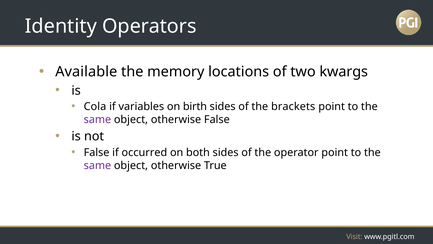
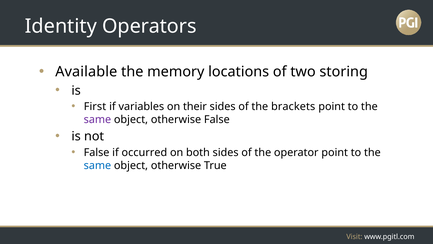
kwargs: kwargs -> storing (344, 72)
Cola: Cola -> First (95, 106)
birth: birth -> their (195, 106)
same colour: purple -> blue (97, 165)
